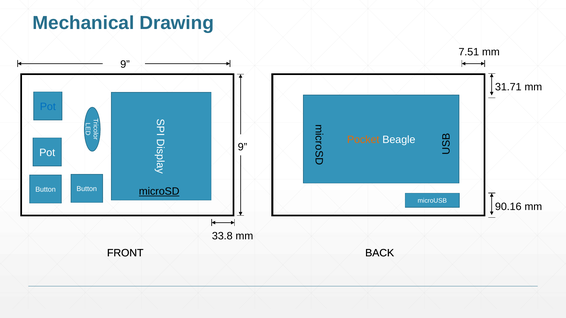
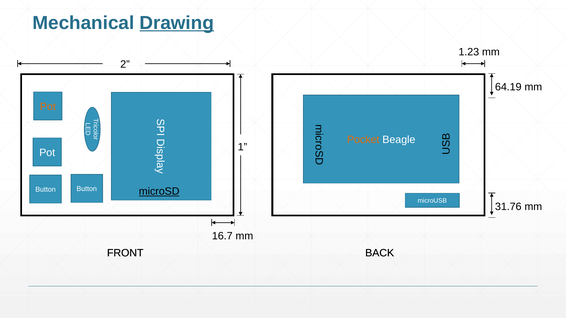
Drawing underline: none -> present (177, 23)
7.51: 7.51 -> 1.23 (469, 52)
9: 9 -> 2 (125, 64)
31.71: 31.71 -> 64.19 (508, 87)
Pot colour: blue -> orange (48, 107)
9: 9 -> 1 (242, 147)
90.16: 90.16 -> 31.76 (508, 207)
33.8: 33.8 -> 16.7 (222, 236)
